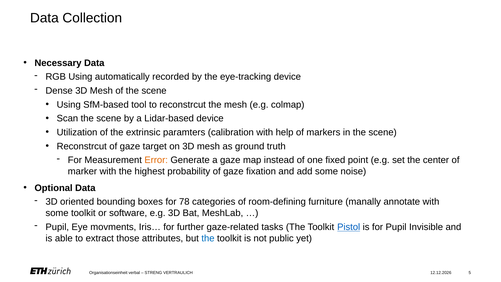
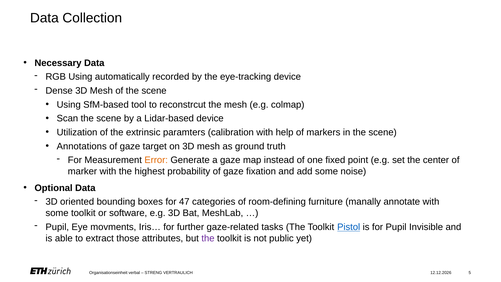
Reconstrcut: Reconstrcut -> Annotations (82, 146)
78: 78 -> 47 (184, 202)
the colour: blue -> purple (208, 238)
